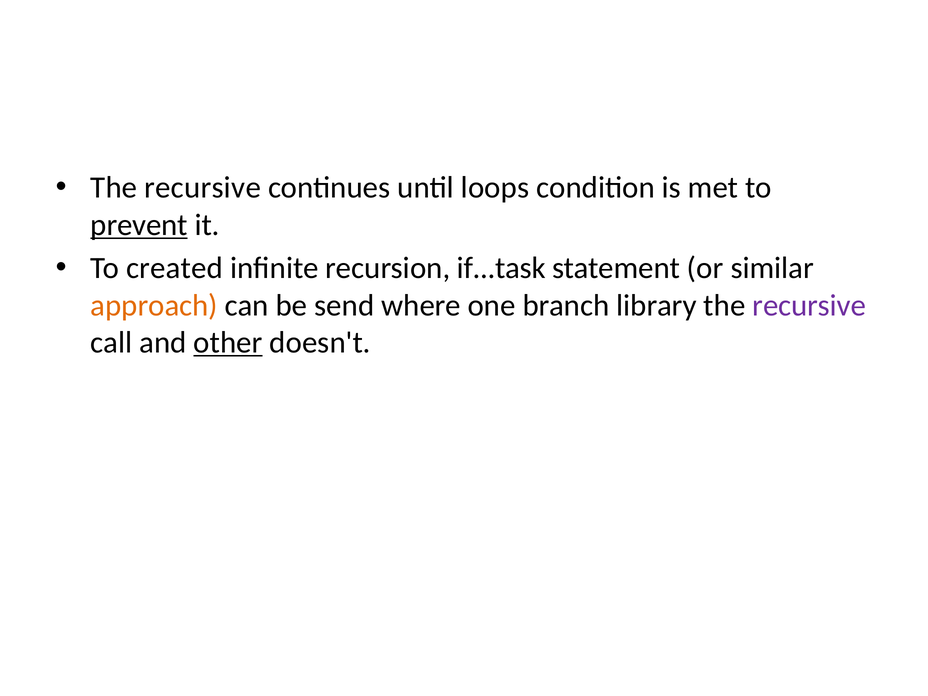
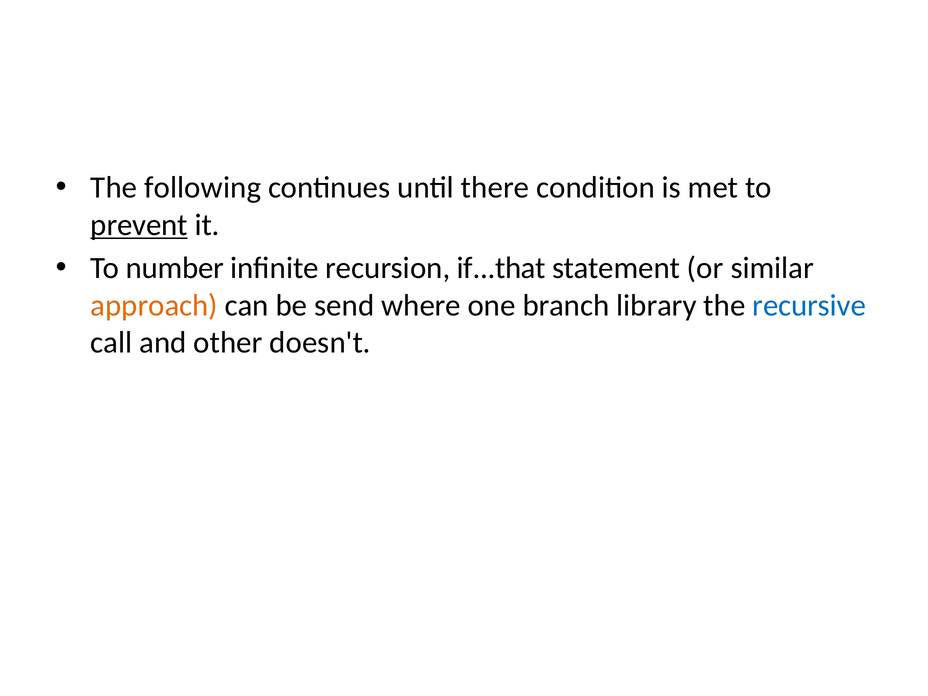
recursive: recursive -> following (203, 188)
loops: loops -> there (495, 188)
created: created -> number (175, 268)
if...task: if...task -> if...that (501, 268)
recursive colour: purple -> blue (809, 305)
other underline: present -> none (228, 342)
